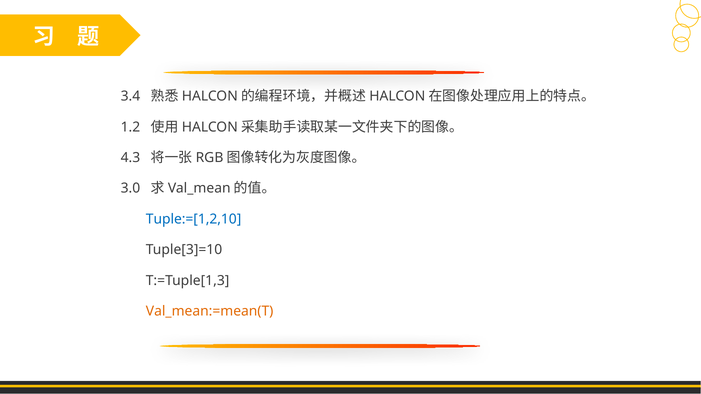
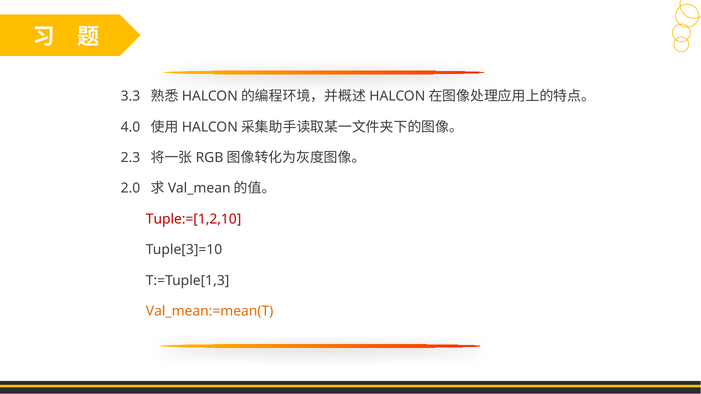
3.4: 3.4 -> 3.3 (130, 96)
1.2: 1.2 -> 4.0 (130, 127)
4.3: 4.3 -> 2.3 (130, 158)
3.0: 3.0 -> 2.0 (130, 189)
Tuple:=[1,2,10 colour: blue -> red (194, 219)
